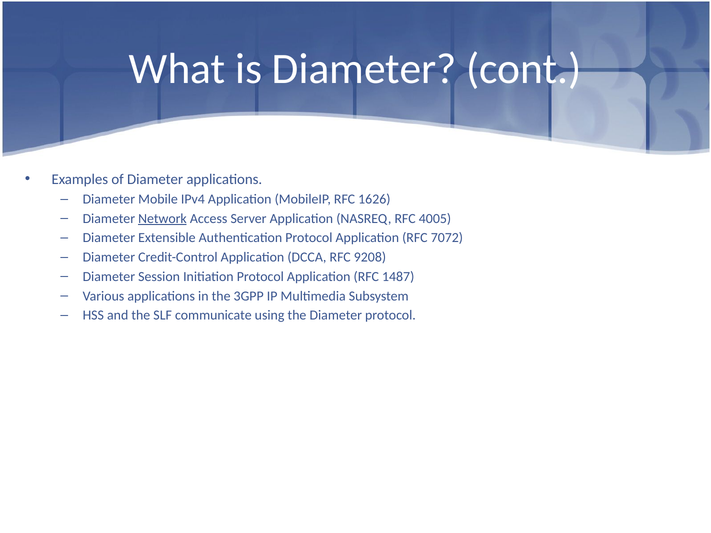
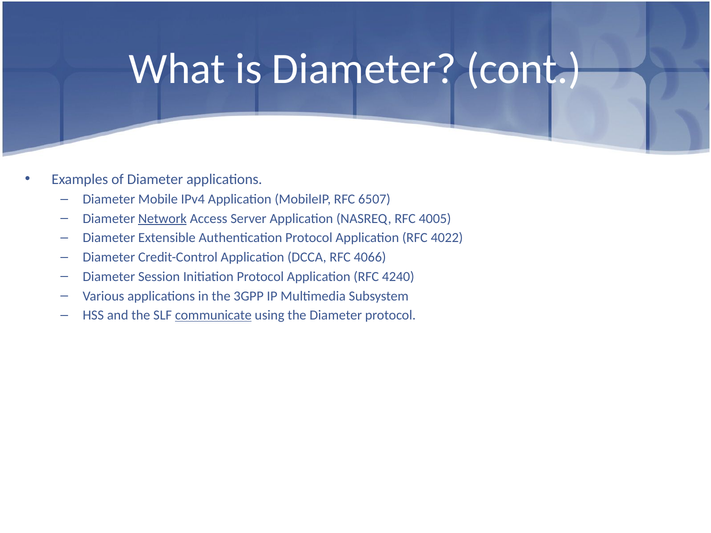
1626: 1626 -> 6507 (374, 199)
7072: 7072 -> 4022 (447, 238)
9208: 9208 -> 4066 (370, 257)
1487: 1487 -> 4240 (398, 277)
communicate underline: none -> present (213, 315)
